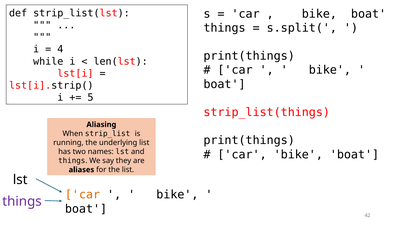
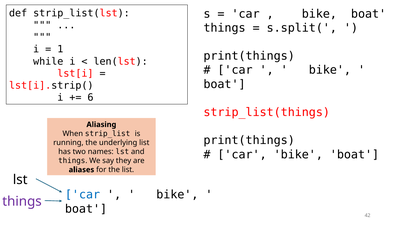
4: 4 -> 1 (60, 49)
5: 5 -> 6 (91, 97)
car colour: orange -> blue (83, 194)
